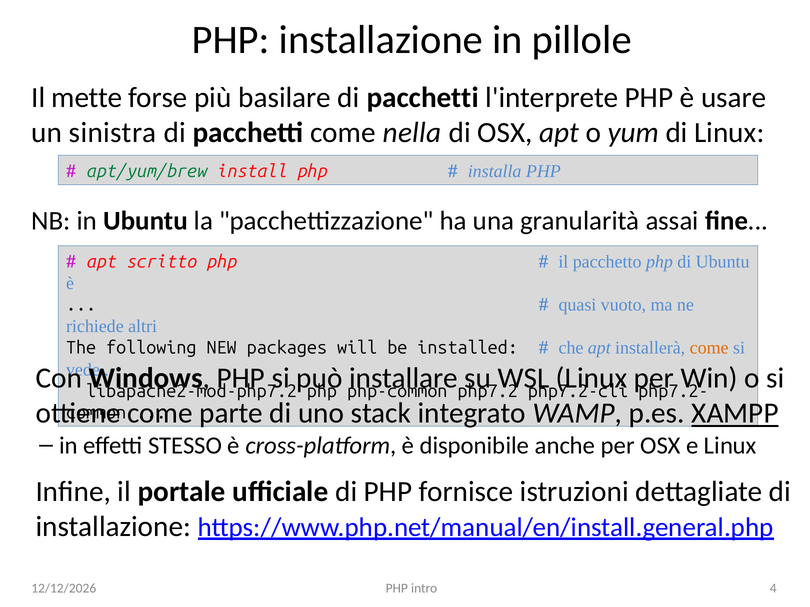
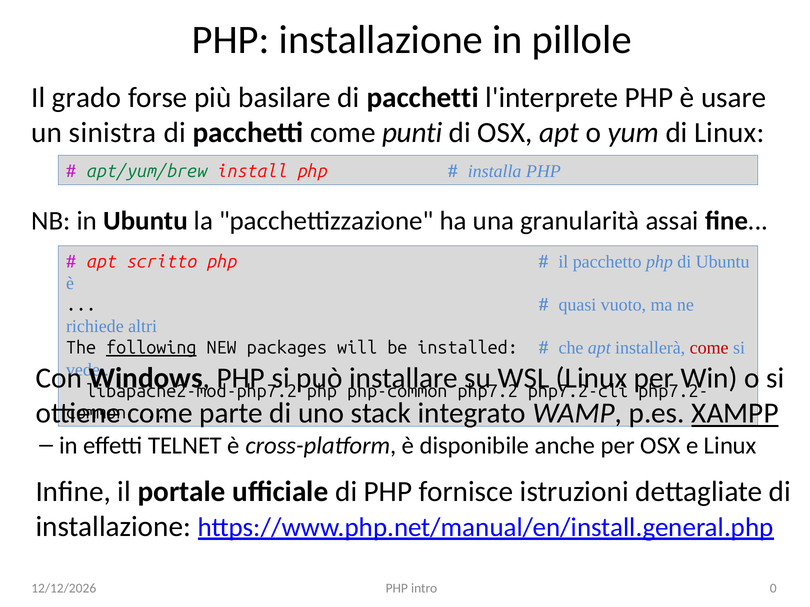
mette: mette -> grado (87, 98)
nella: nella -> punti (412, 133)
following underline: none -> present (151, 348)
come colour: orange -> red (709, 348)
STESSO: STESSO -> TELNET (185, 446)
4: 4 -> 0 (773, 589)
